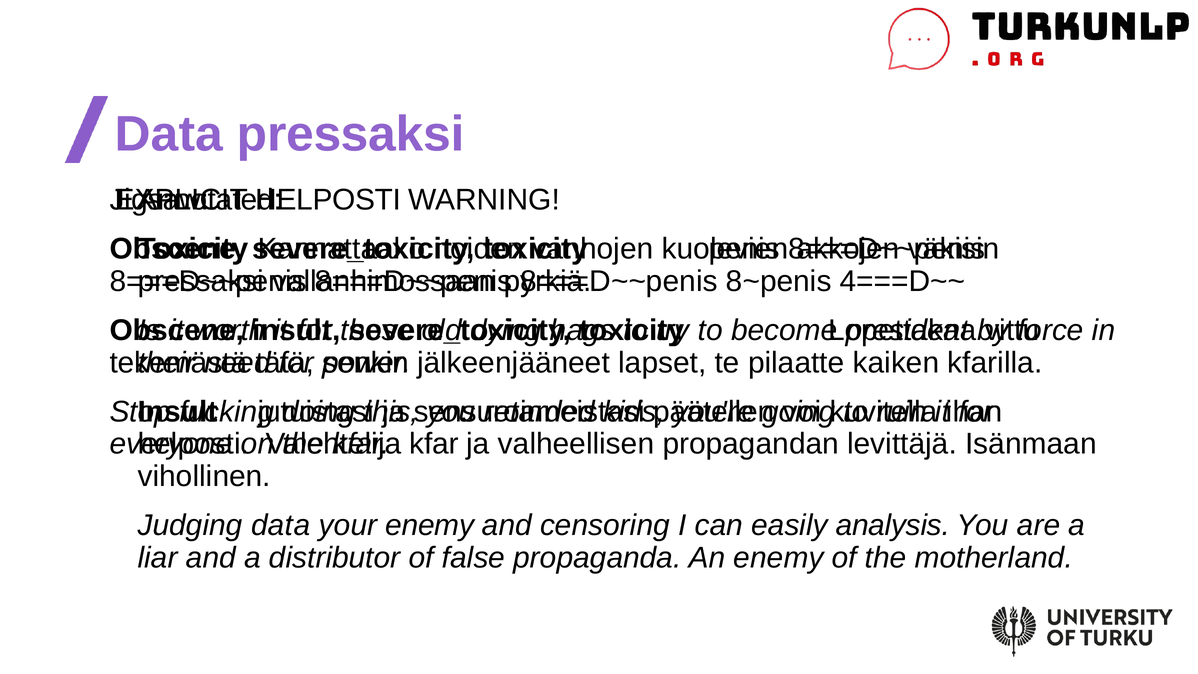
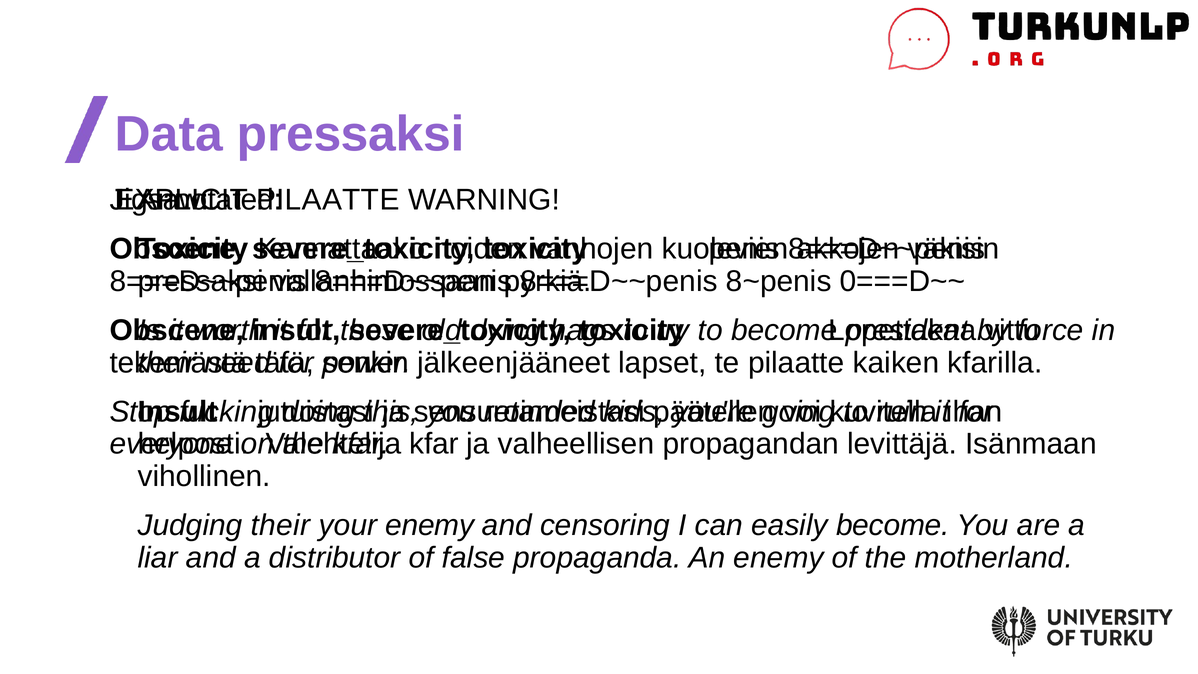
HELPOSTI: HELPOSTI -> PILAATTE (328, 200)
4===D~~: 4===D~~ -> 0===D~~ (903, 281)
Judging data: data -> their (281, 525)
easily analysis: analysis -> become (893, 525)
